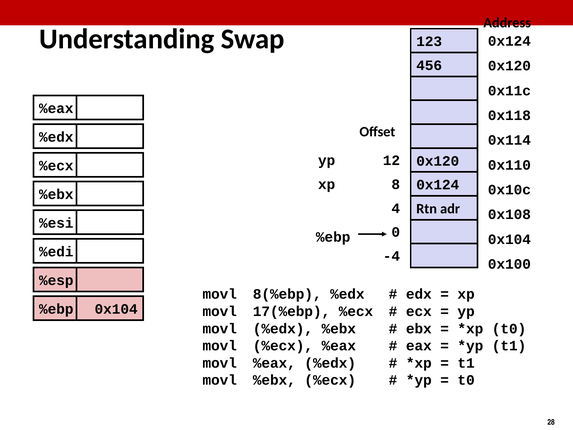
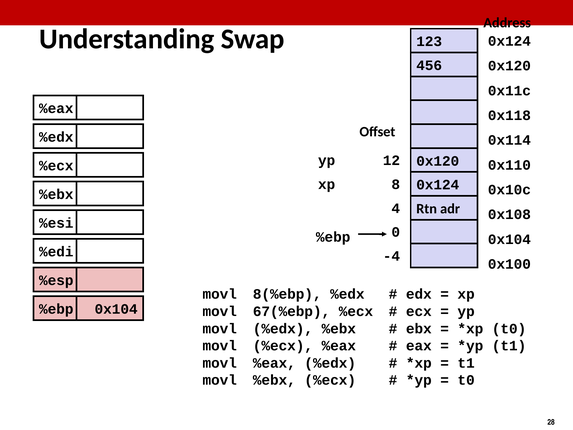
17(%ebp: 17(%ebp -> 67(%ebp (292, 311)
